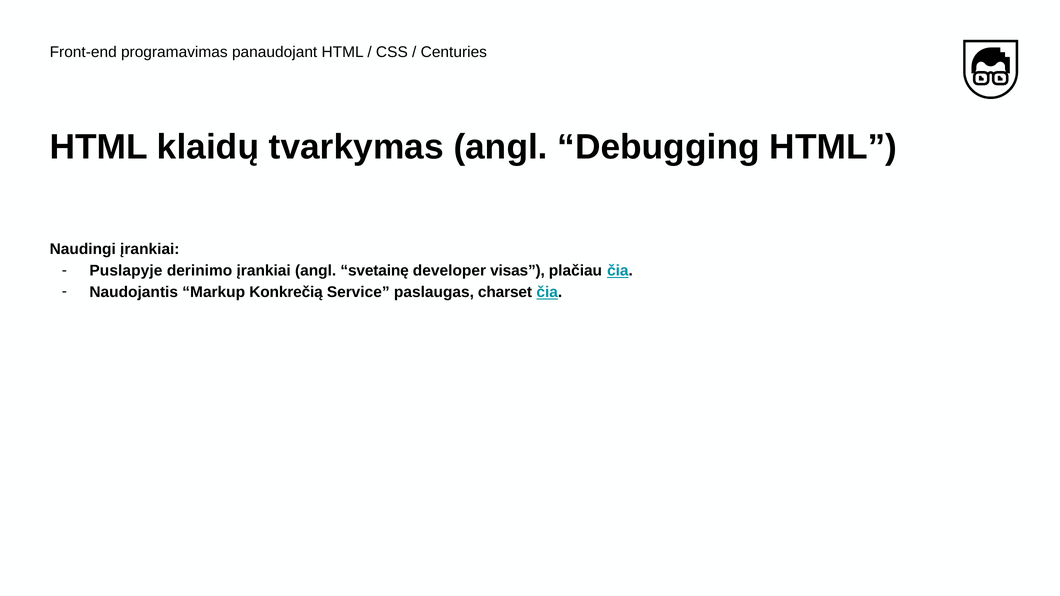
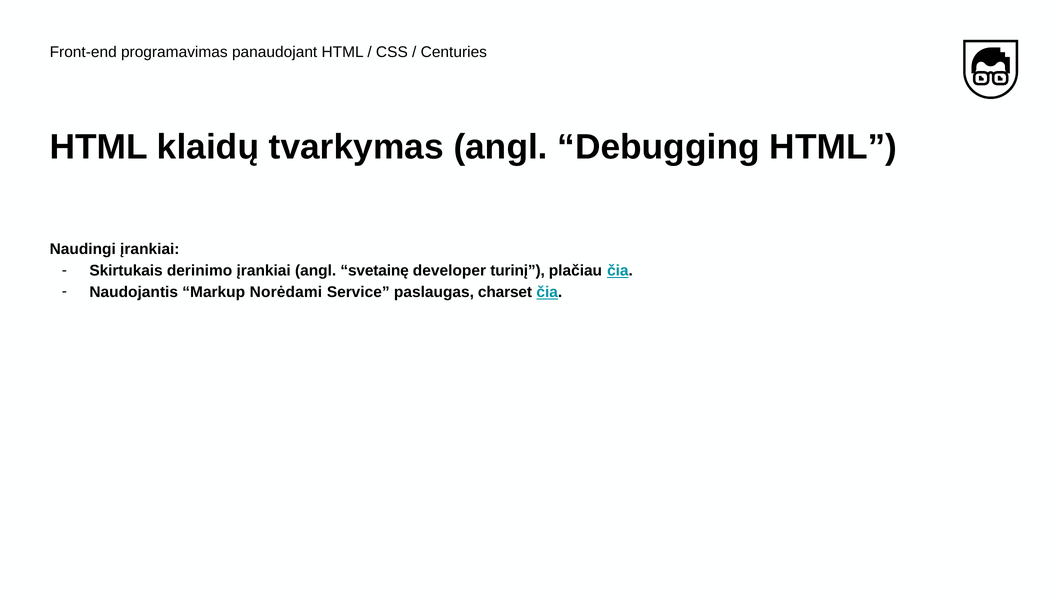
Puslapyje: Puslapyje -> Skirtukais (126, 271)
visas: visas -> turinį (518, 271)
Konkrečią: Konkrečią -> Norėdami (286, 292)
